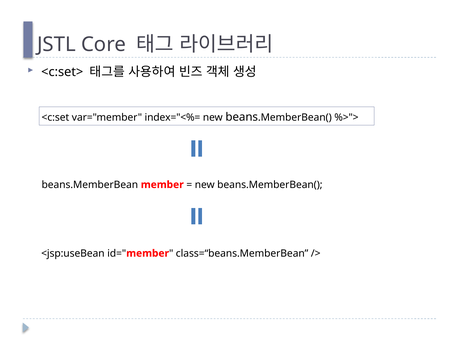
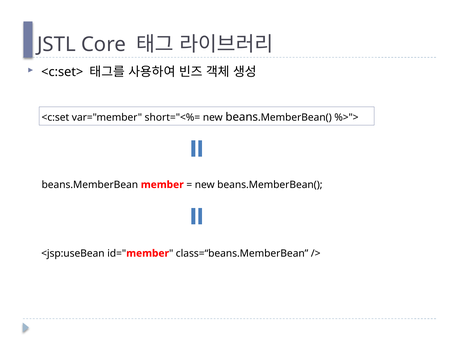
index="<%=: index="<%= -> short="<%= (172, 117)
